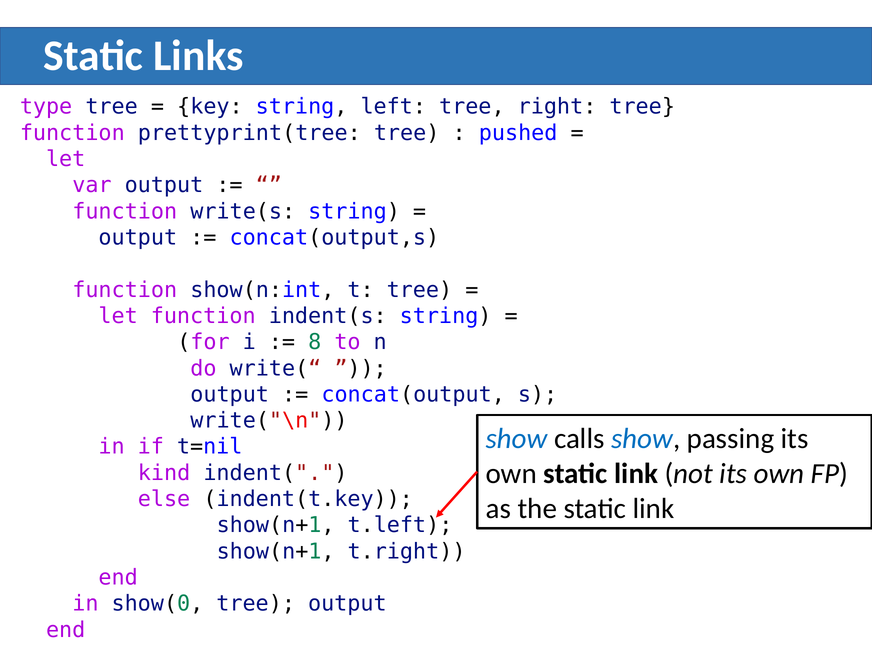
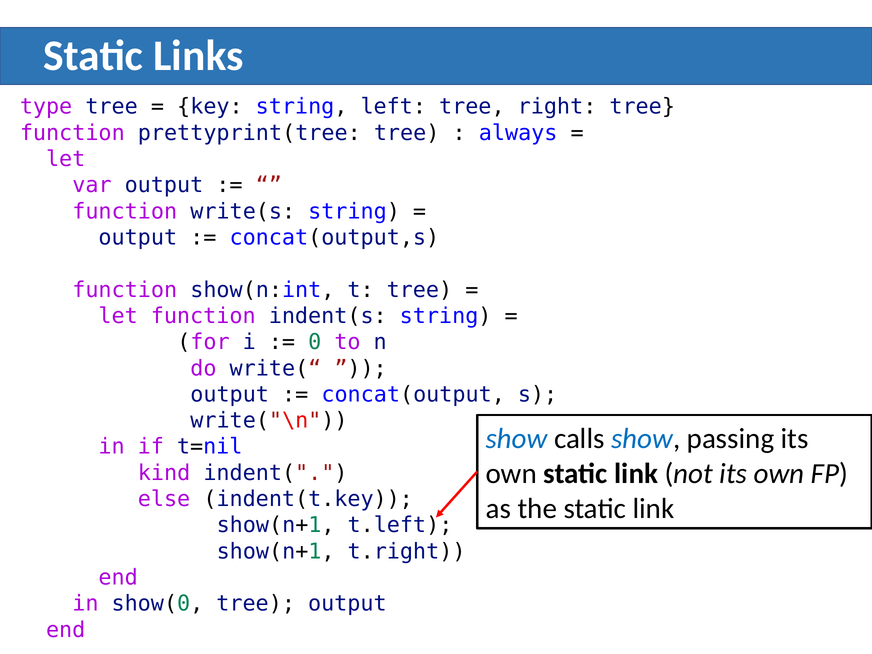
pushed: pushed -> always (518, 133)
8: 8 -> 0 (315, 342)
